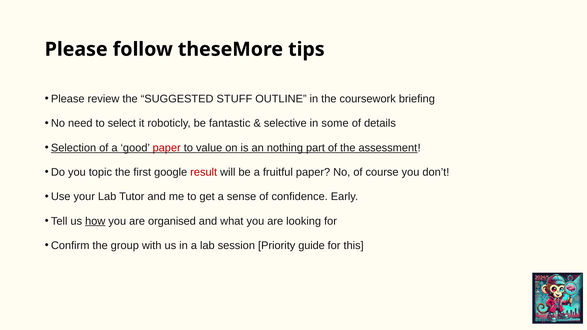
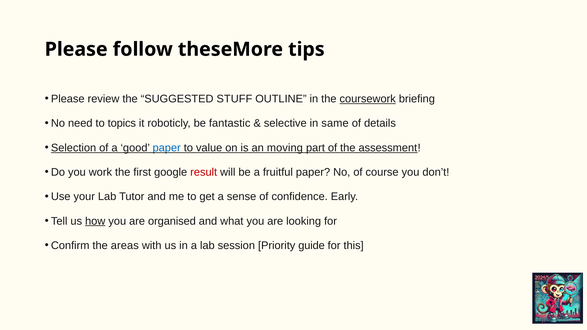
coursework underline: none -> present (368, 99)
select: select -> topics (122, 123)
some: some -> same (335, 123)
paper colour: red -> blue (167, 148)
nothing: nothing -> moving (285, 148)
topic: topic -> work (100, 172)
group: group -> areas (125, 246)
